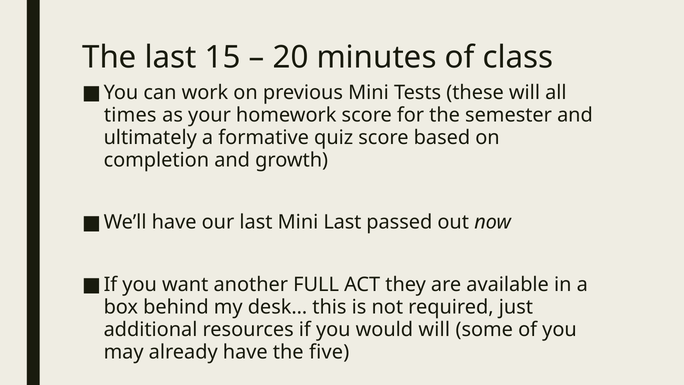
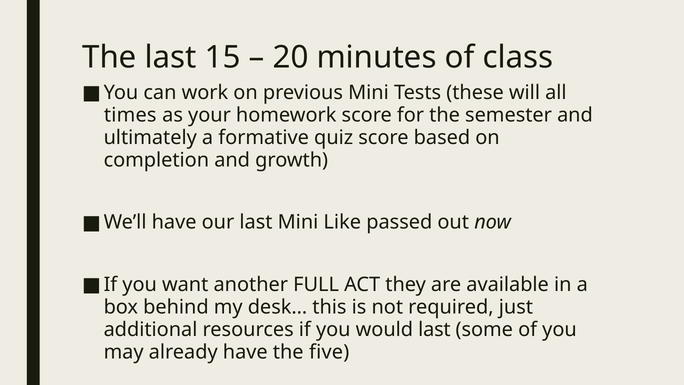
Mini Last: Last -> Like (342, 222)
would will: will -> last (434, 329)
